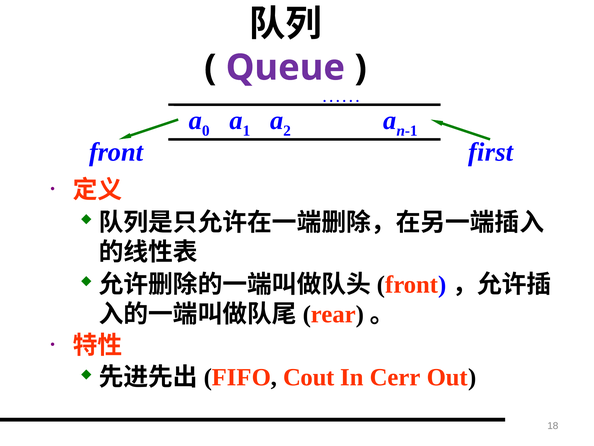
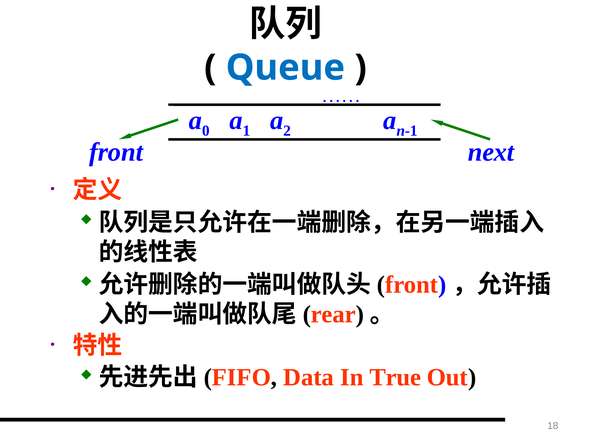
Queue colour: purple -> blue (285, 68)
first: first -> next (491, 152)
Cout: Cout -> Data (309, 377)
Cerr: Cerr -> True (395, 377)
